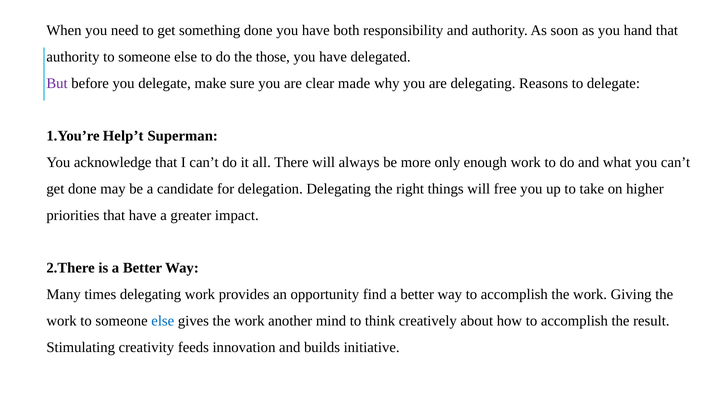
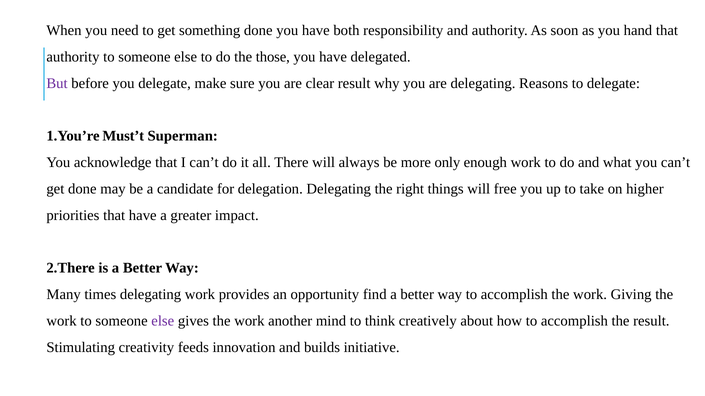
clear made: made -> result (354, 83)
Help’t: Help’t -> Must’t (123, 136)
else colour: blue -> purple (163, 321)
